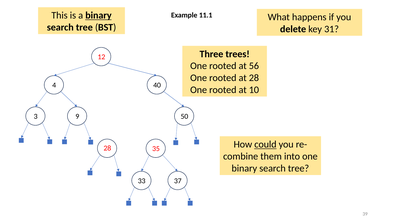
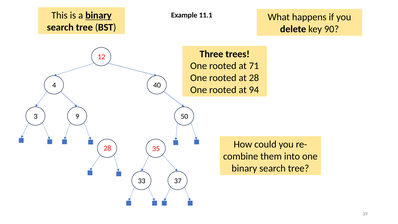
31: 31 -> 90 (332, 29)
56: 56 -> 71 (254, 66)
10: 10 -> 94 (254, 90)
could underline: present -> none (265, 144)
